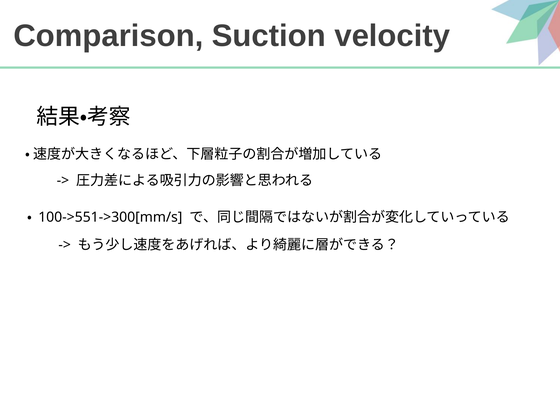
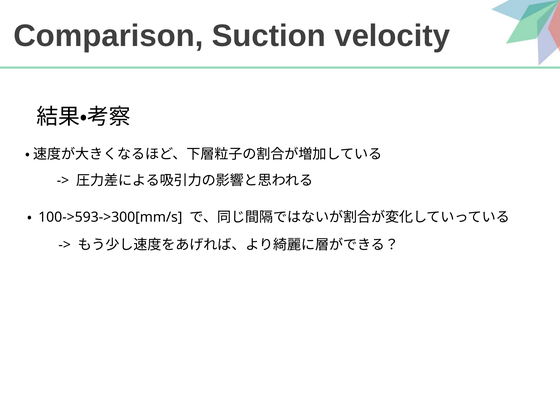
100->551->300[mm/s: 100->551->300[mm/s -> 100->593->300[mm/s (110, 217)
